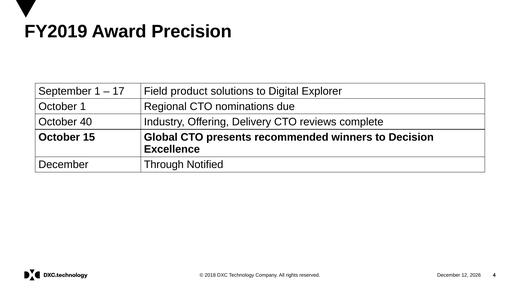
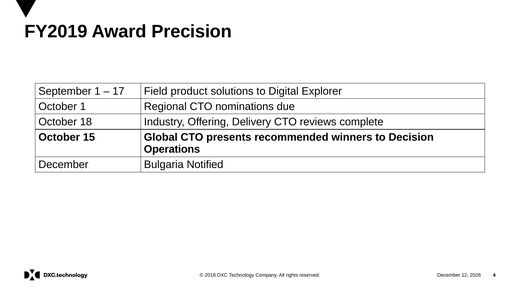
40: 40 -> 18 (86, 122)
Excellence: Excellence -> Operations (172, 149)
Through: Through -> Bulgaria (164, 164)
